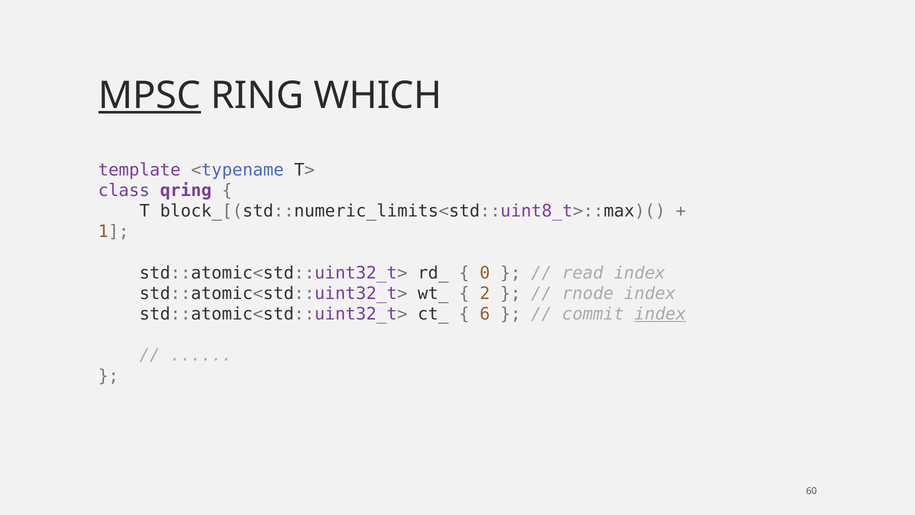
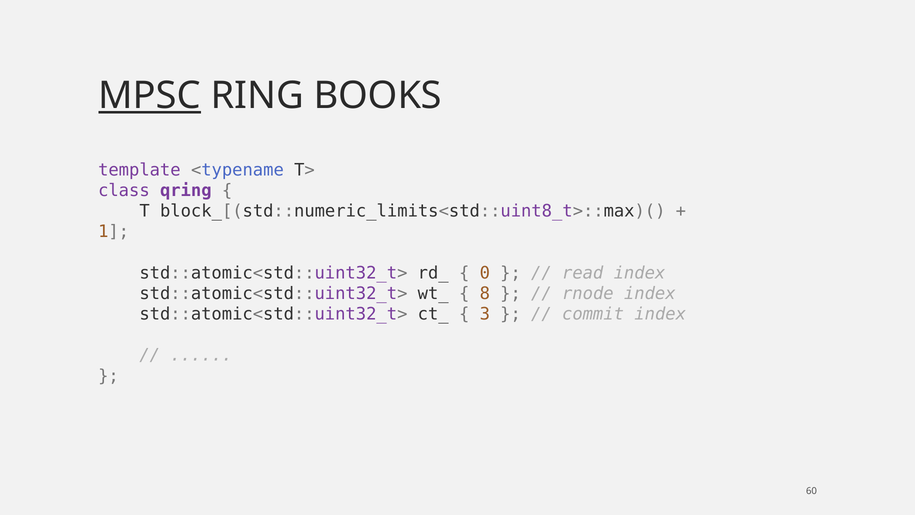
WHICH: WHICH -> BOOKS (378, 96)
2: 2 -> 8 (485, 293)
6: 6 -> 3 (485, 314)
index underline: present -> none (660, 314)
